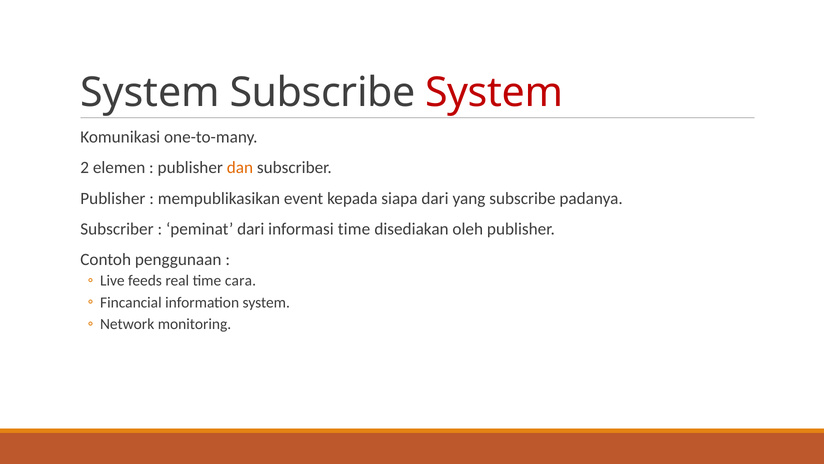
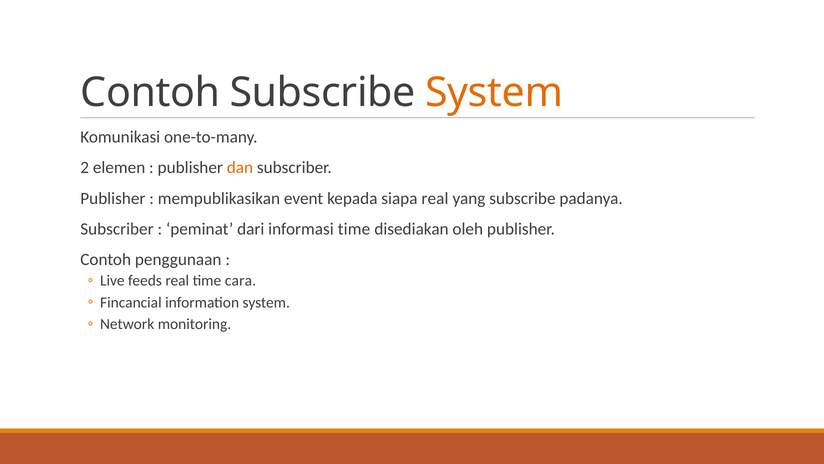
System: System -> Contoh (150, 92)
System colour: red -> orange (494, 92)
siapa dari: dari -> real (435, 198)
